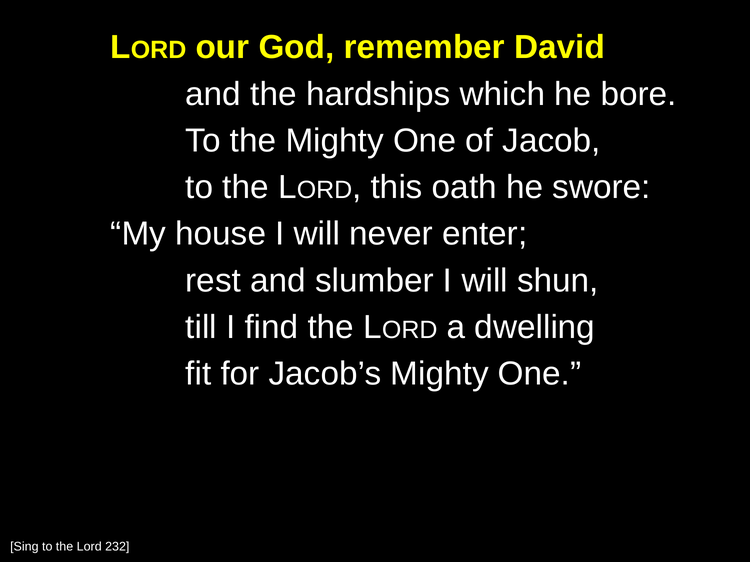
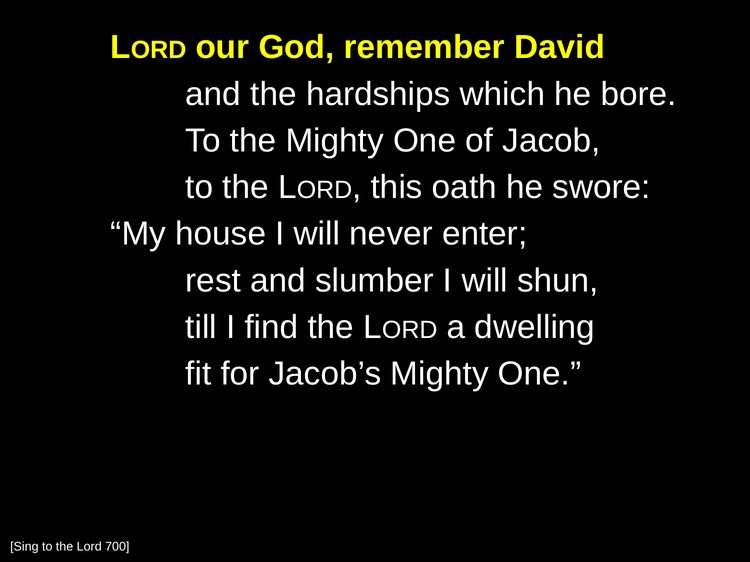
232: 232 -> 700 (117, 547)
